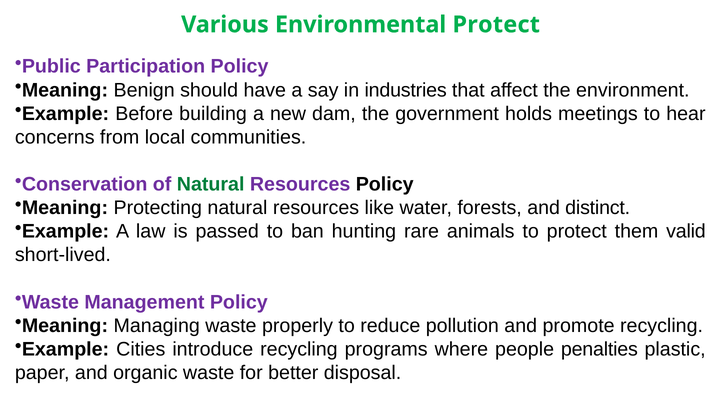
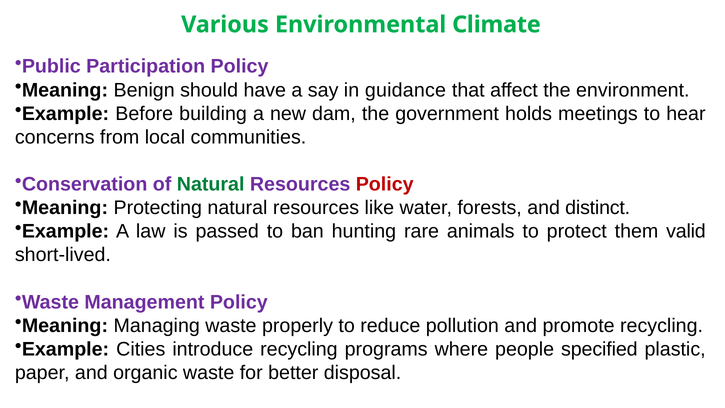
Environmental Protect: Protect -> Climate (496, 25)
industries: industries -> guidance (405, 90)
Policy colour: black -> red (385, 184)
penalties: penalties -> specified (599, 349)
